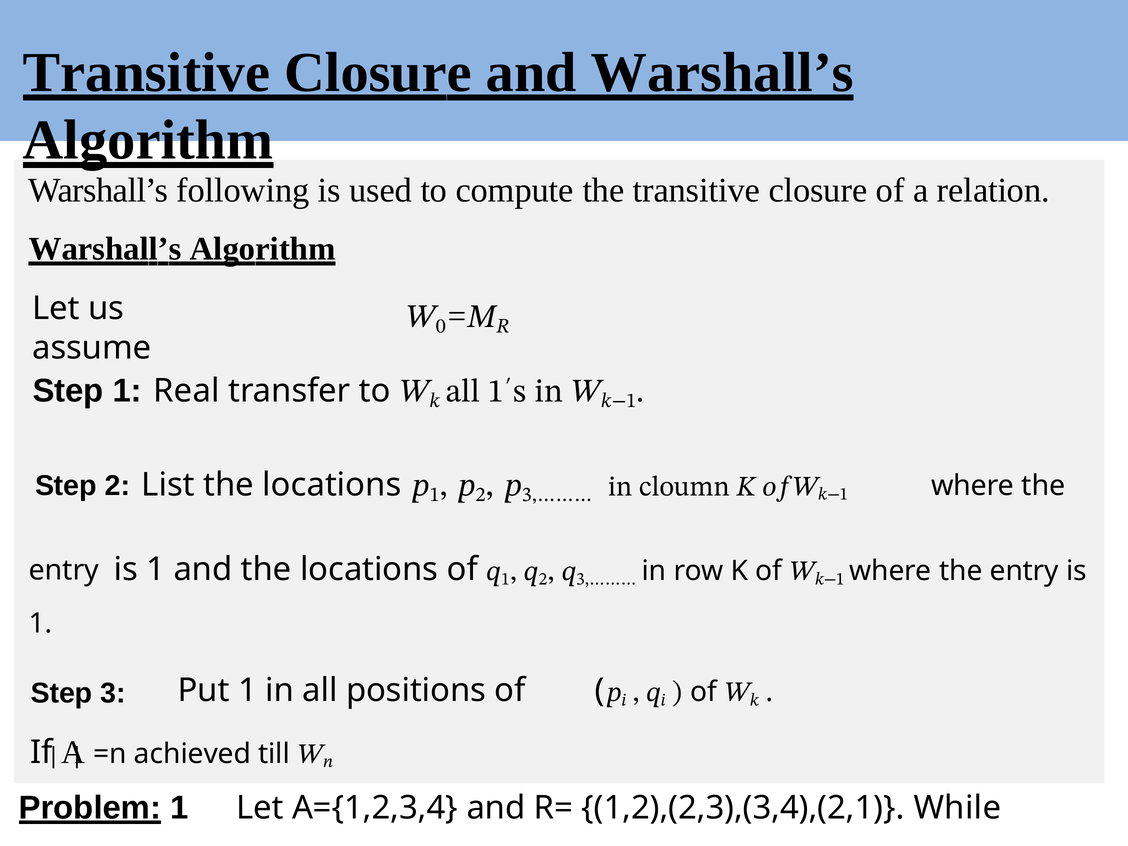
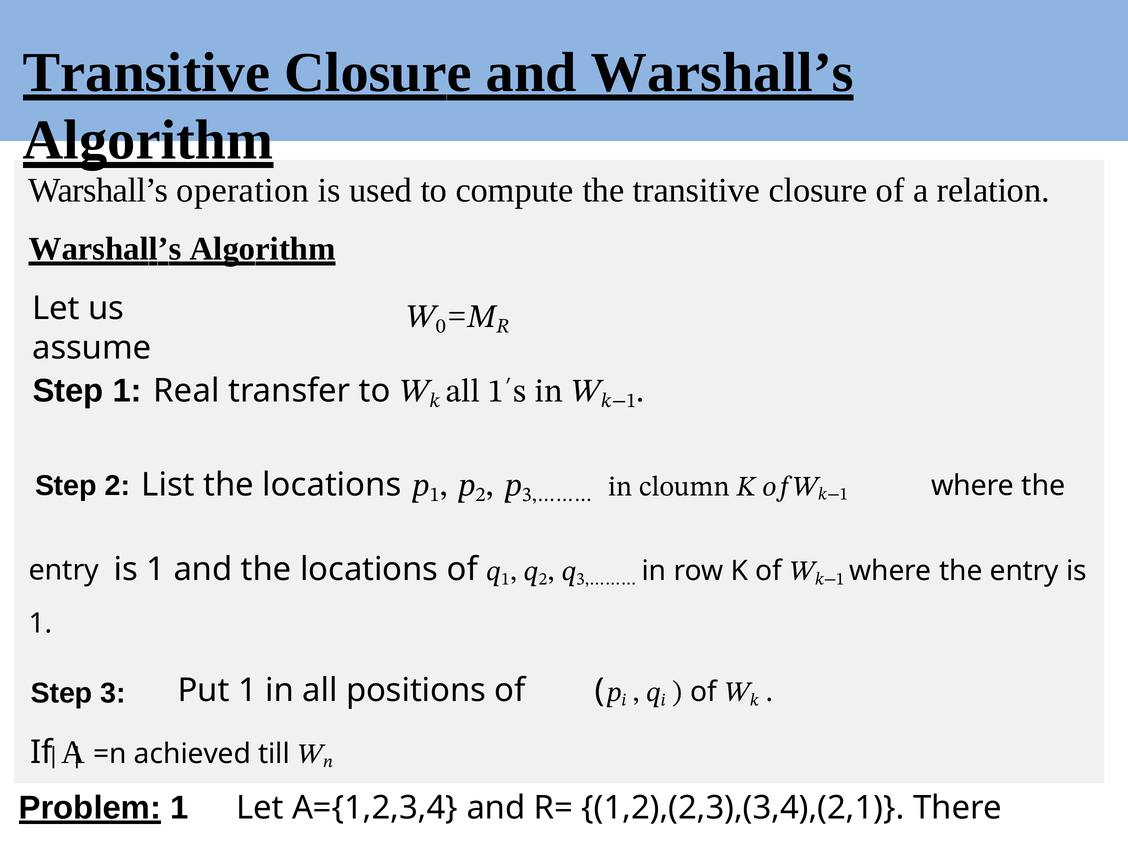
following: following -> operation (243, 191)
While: While -> There (958, 808)
